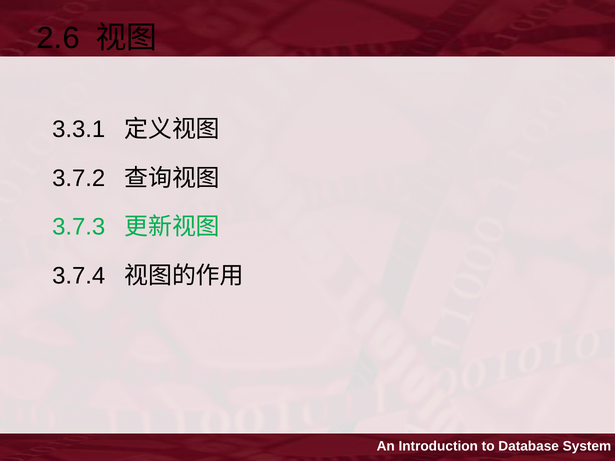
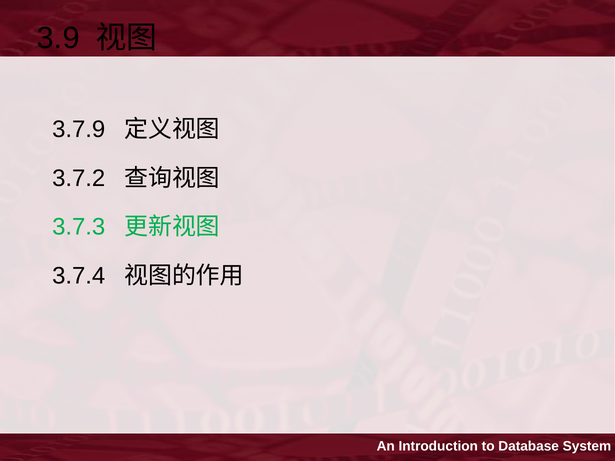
2.6: 2.6 -> 3.9 (58, 38)
3.3.1: 3.3.1 -> 3.7.9 (79, 129)
